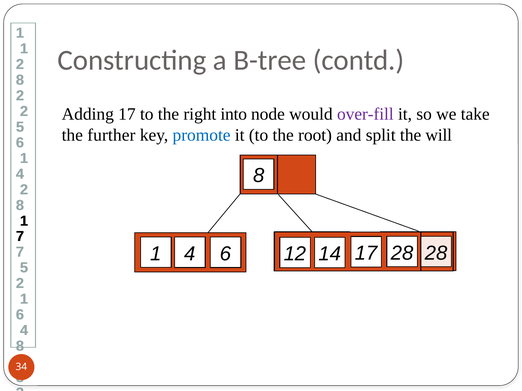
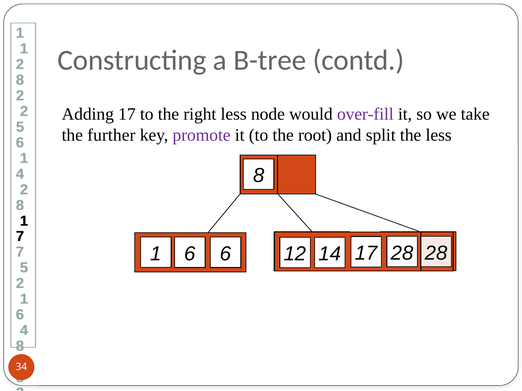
right into: into -> less (234, 114)
promote colour: blue -> purple (202, 135)
the will: will -> less (439, 135)
4: 4 -> 6 (190, 254)
